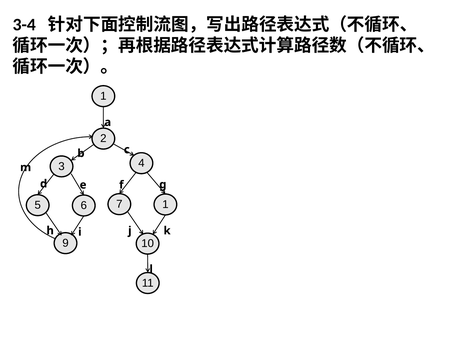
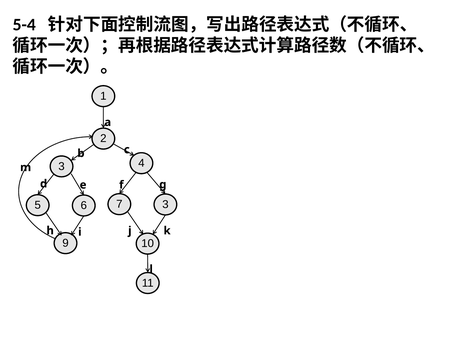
3-4: 3-4 -> 5-4 (24, 25)
7 1: 1 -> 3 (165, 205)
